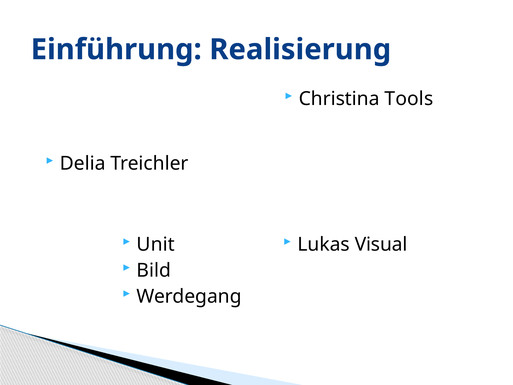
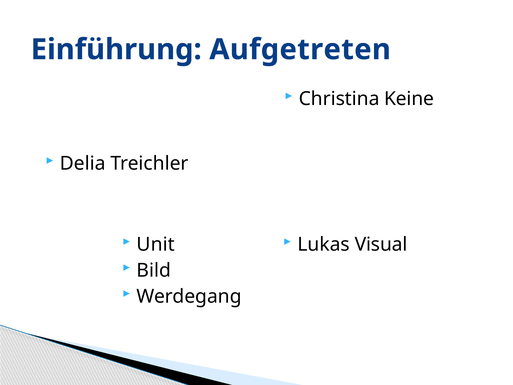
Realisierung: Realisierung -> Aufgetreten (300, 49)
Tools: Tools -> Keine (409, 99)
